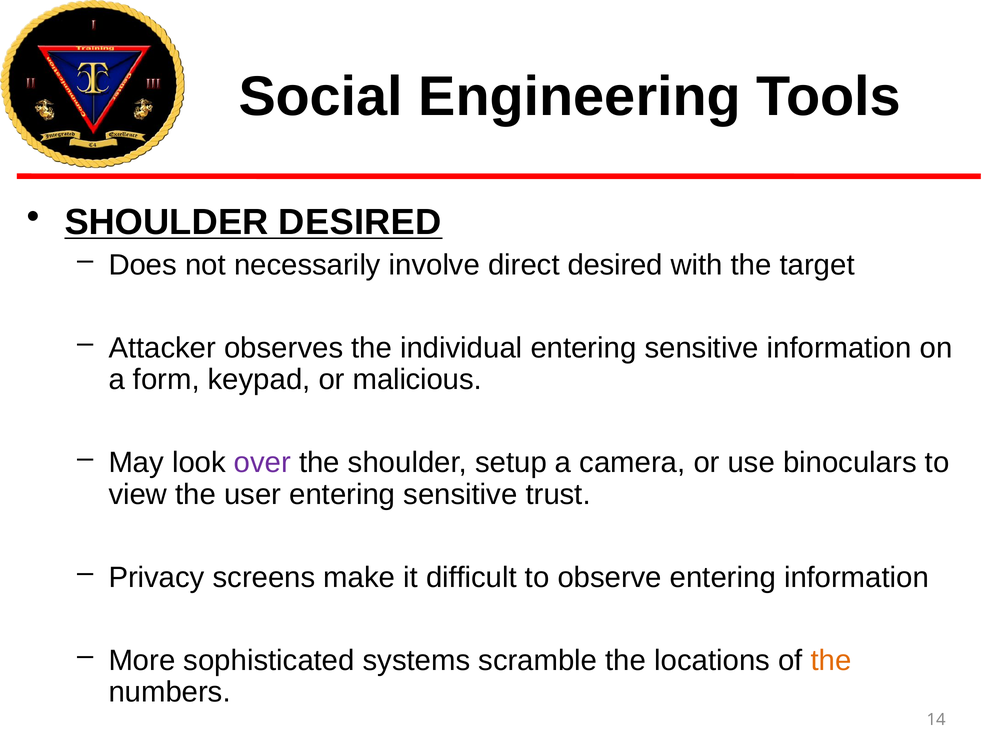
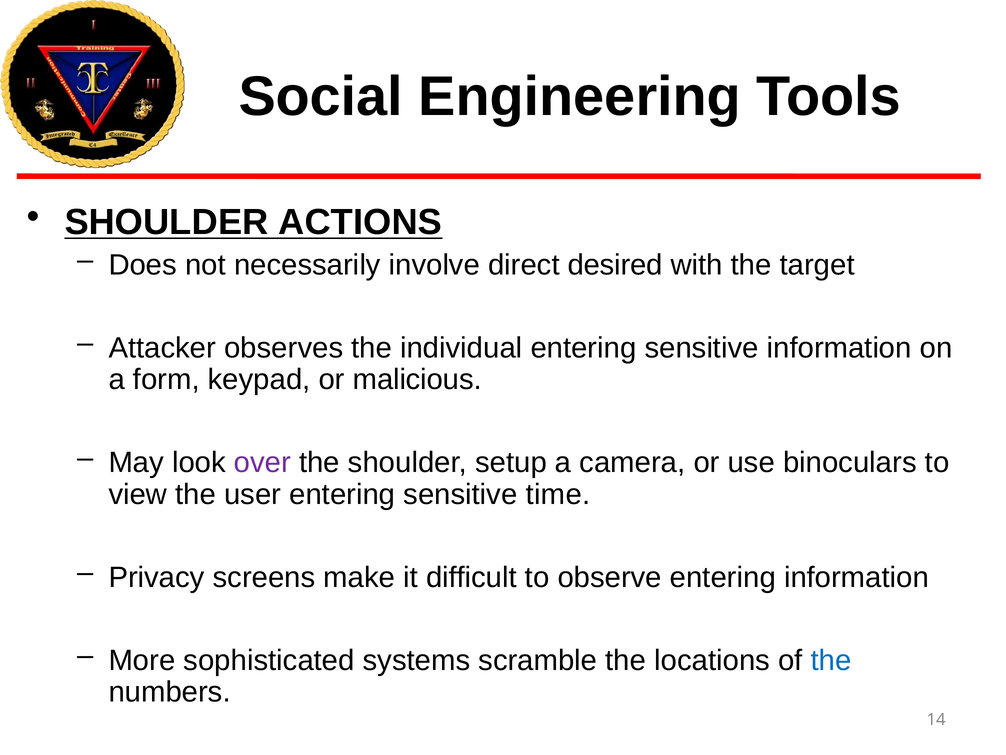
SHOULDER DESIRED: DESIRED -> ACTIONS (360, 222)
trust: trust -> time (558, 494)
the colour: orange -> blue (831, 660)
